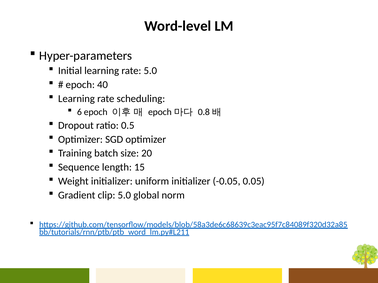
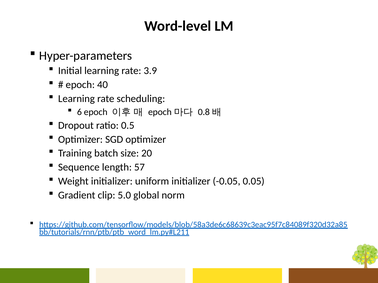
rate 5.0: 5.0 -> 3.9 (150, 71)
15: 15 -> 57 (139, 167)
